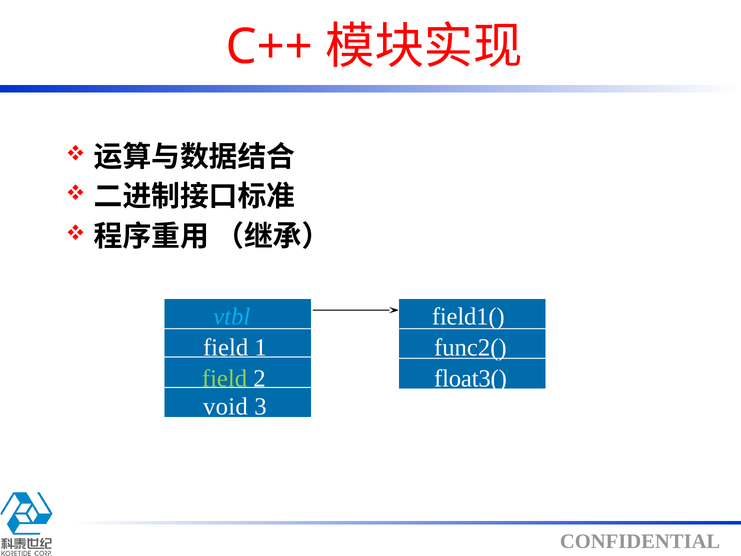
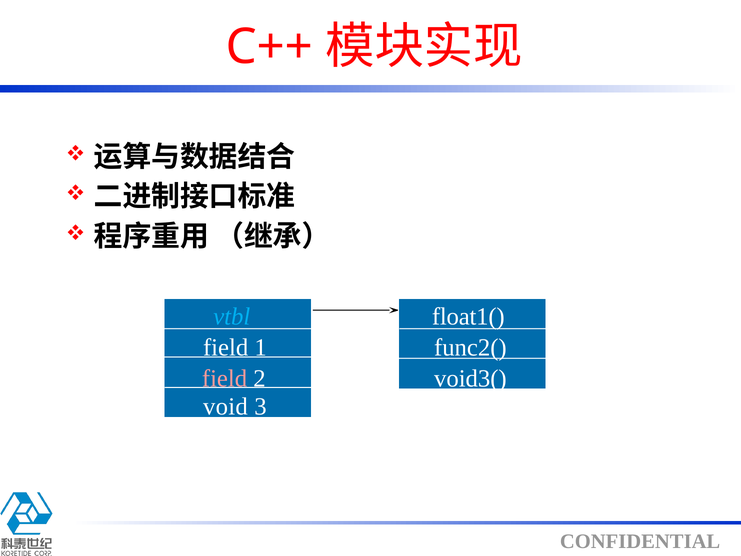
field1(: field1( -> float1( (468, 317)
float3(: float3( -> void3( (470, 378)
field colour: light green -> pink (225, 378)
